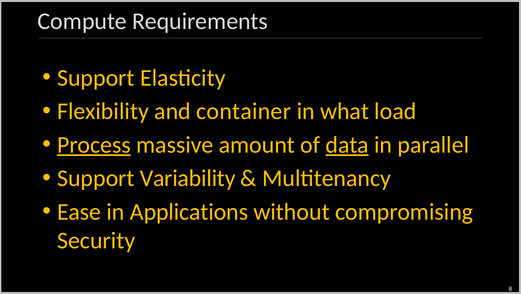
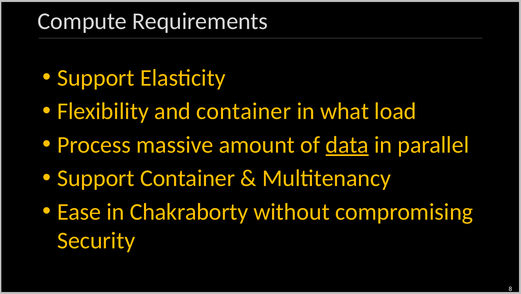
Process underline: present -> none (94, 145)
Support Variability: Variability -> Container (188, 178)
Applications: Applications -> Chakraborty (189, 212)
